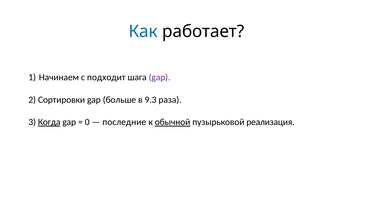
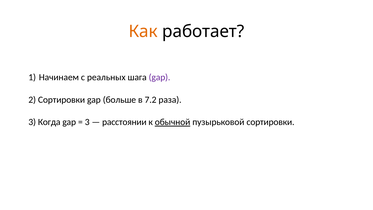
Как colour: blue -> orange (143, 31)
подходит: подходит -> реальных (106, 77)
9.3: 9.3 -> 7.2 (151, 100)
Когда underline: present -> none (49, 122)
0: 0 -> 3 (87, 122)
последние: последние -> расстоянии (124, 122)
пузырьковой реализация: реализация -> сортировки (270, 122)
